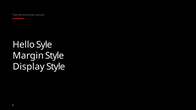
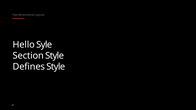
Margin: Margin -> Section (28, 56)
Display: Display -> Defines (29, 67)
